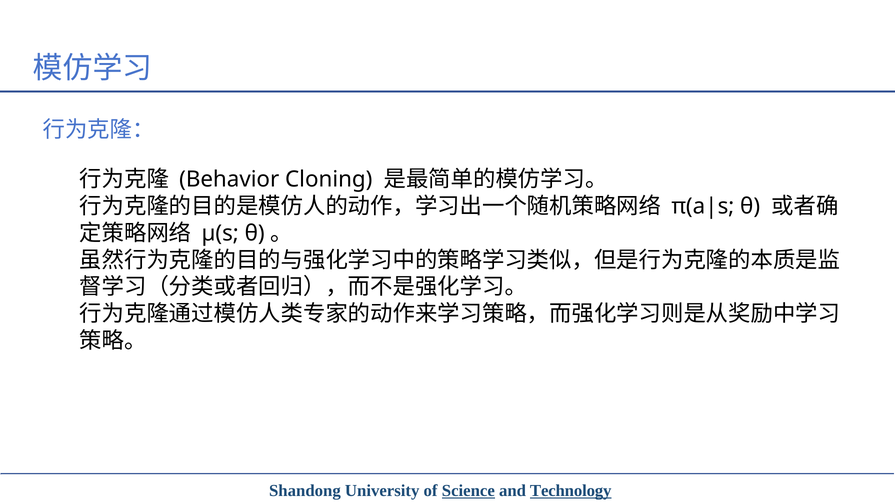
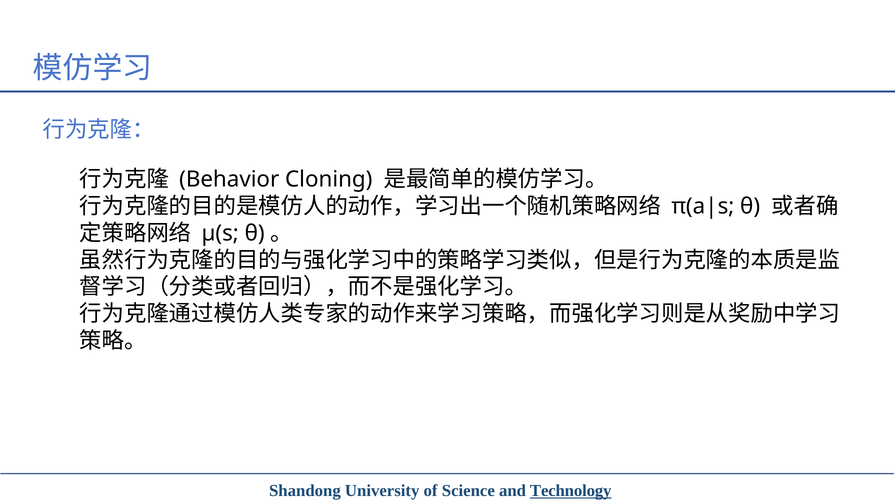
Science underline: present -> none (468, 490)
